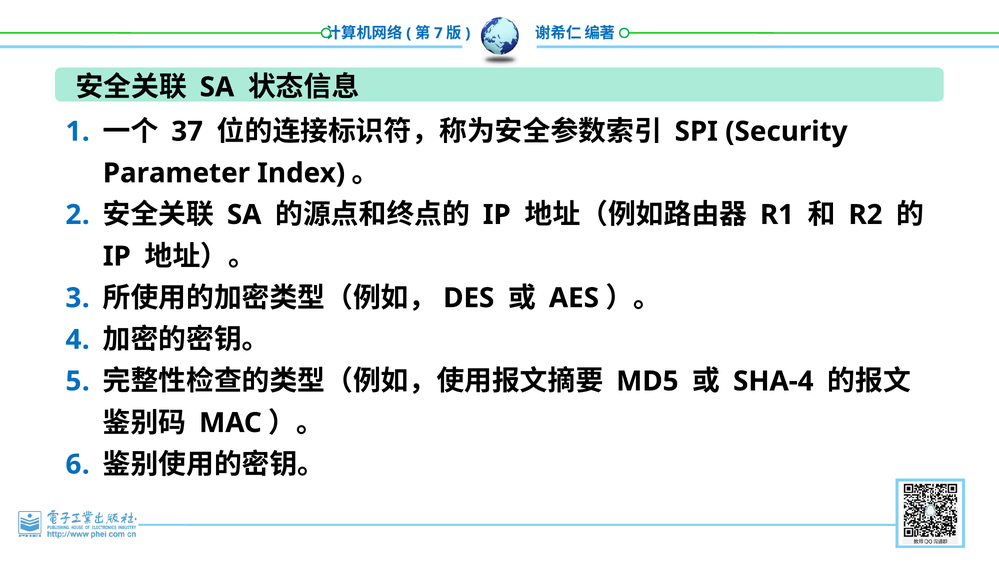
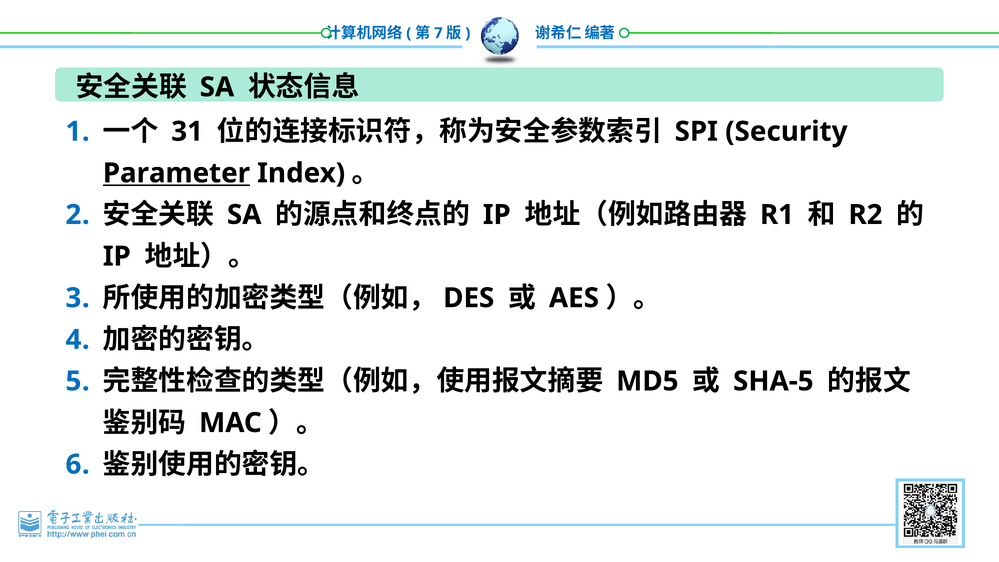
37: 37 -> 31 (187, 132)
Parameter underline: none -> present (176, 173)
SHA-4: SHA-4 -> SHA-5 (773, 381)
